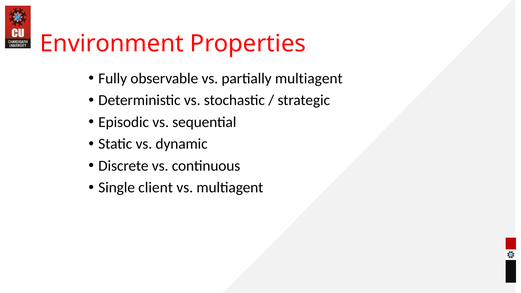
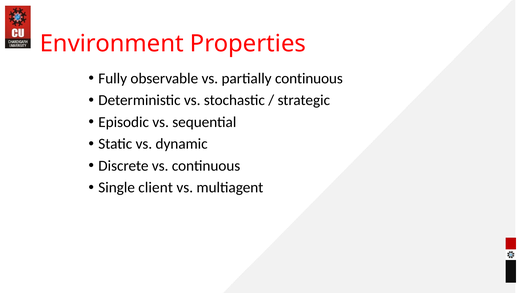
partially multiagent: multiagent -> continuous (309, 78)
